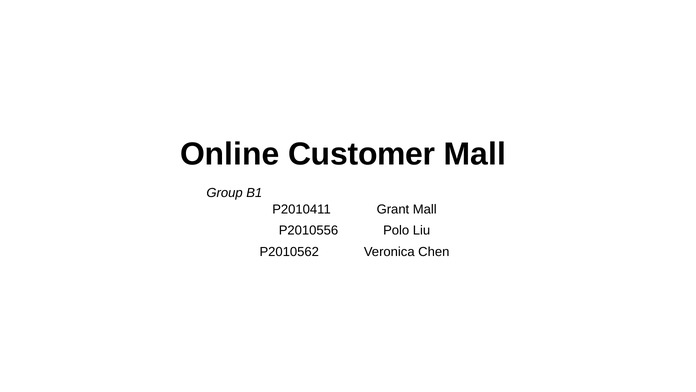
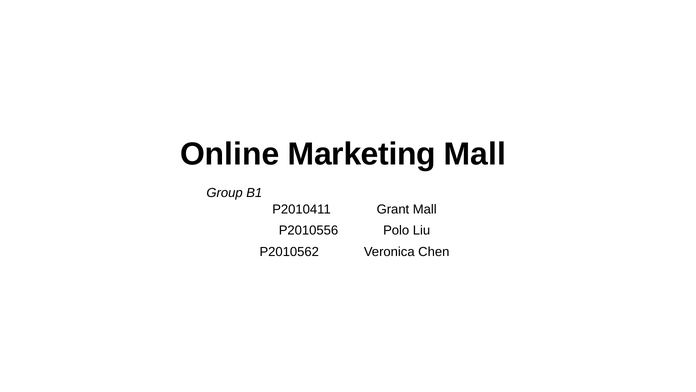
Customer: Customer -> Marketing (362, 154)
